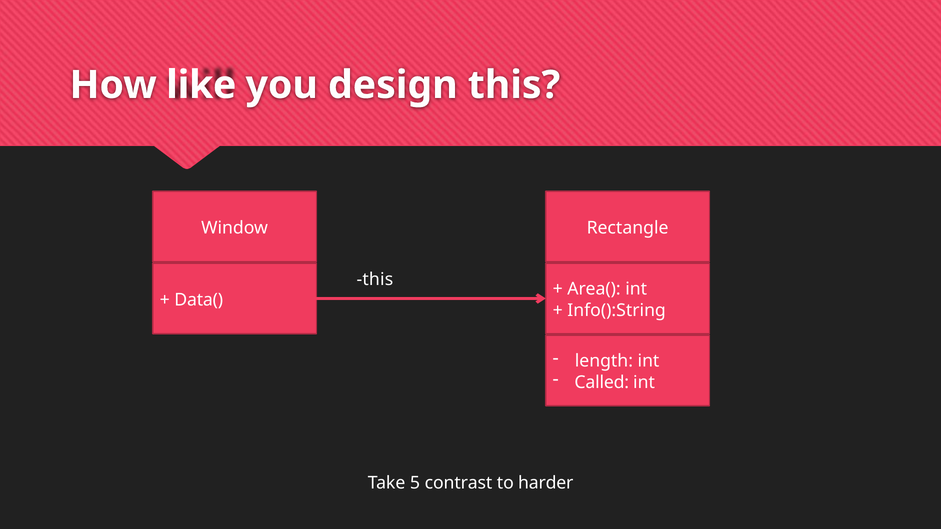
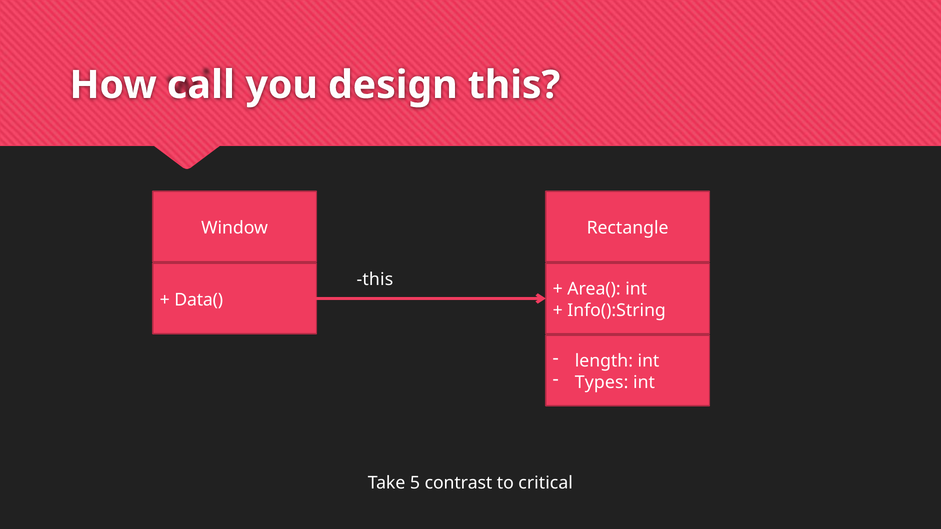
like: like -> call (201, 85)
Called: Called -> Types (602, 383)
harder: harder -> critical (546, 483)
